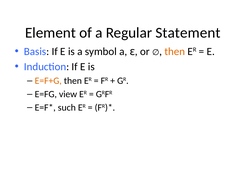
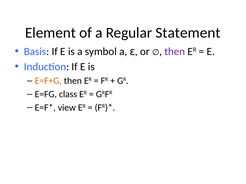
then colour: orange -> purple (175, 52)
view: view -> class (68, 94)
such: such -> view (67, 108)
